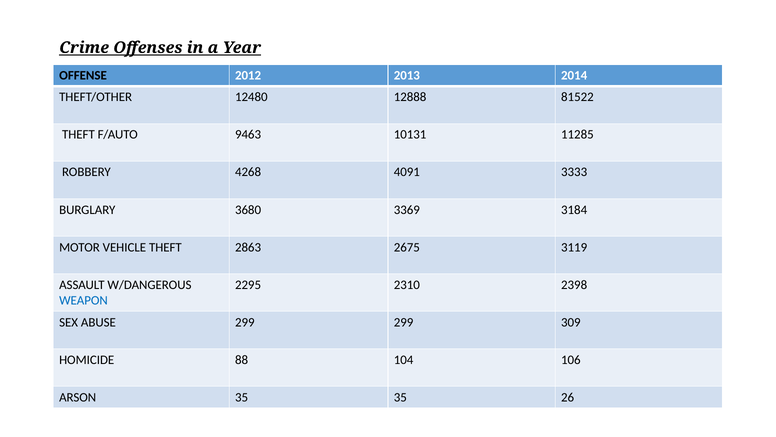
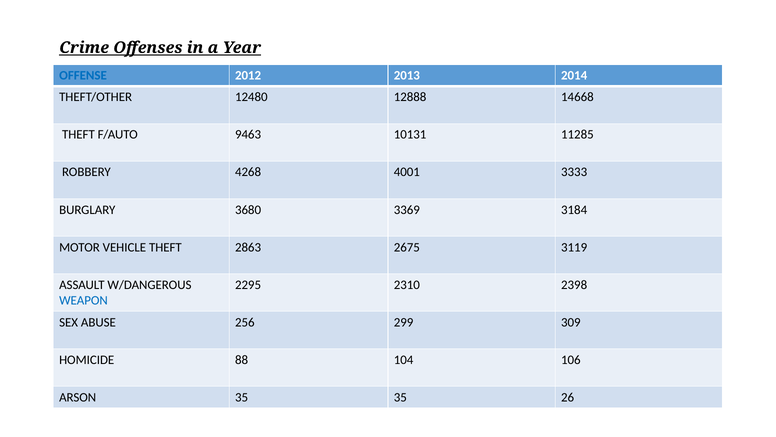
OFFENSE colour: black -> blue (83, 75)
81522: 81522 -> 14668 (577, 97)
4091: 4091 -> 4001 (407, 172)
ABUSE 299: 299 -> 256 (245, 322)
